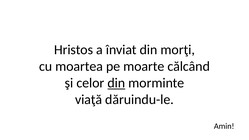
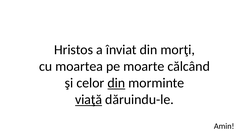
viaţă underline: none -> present (89, 100)
